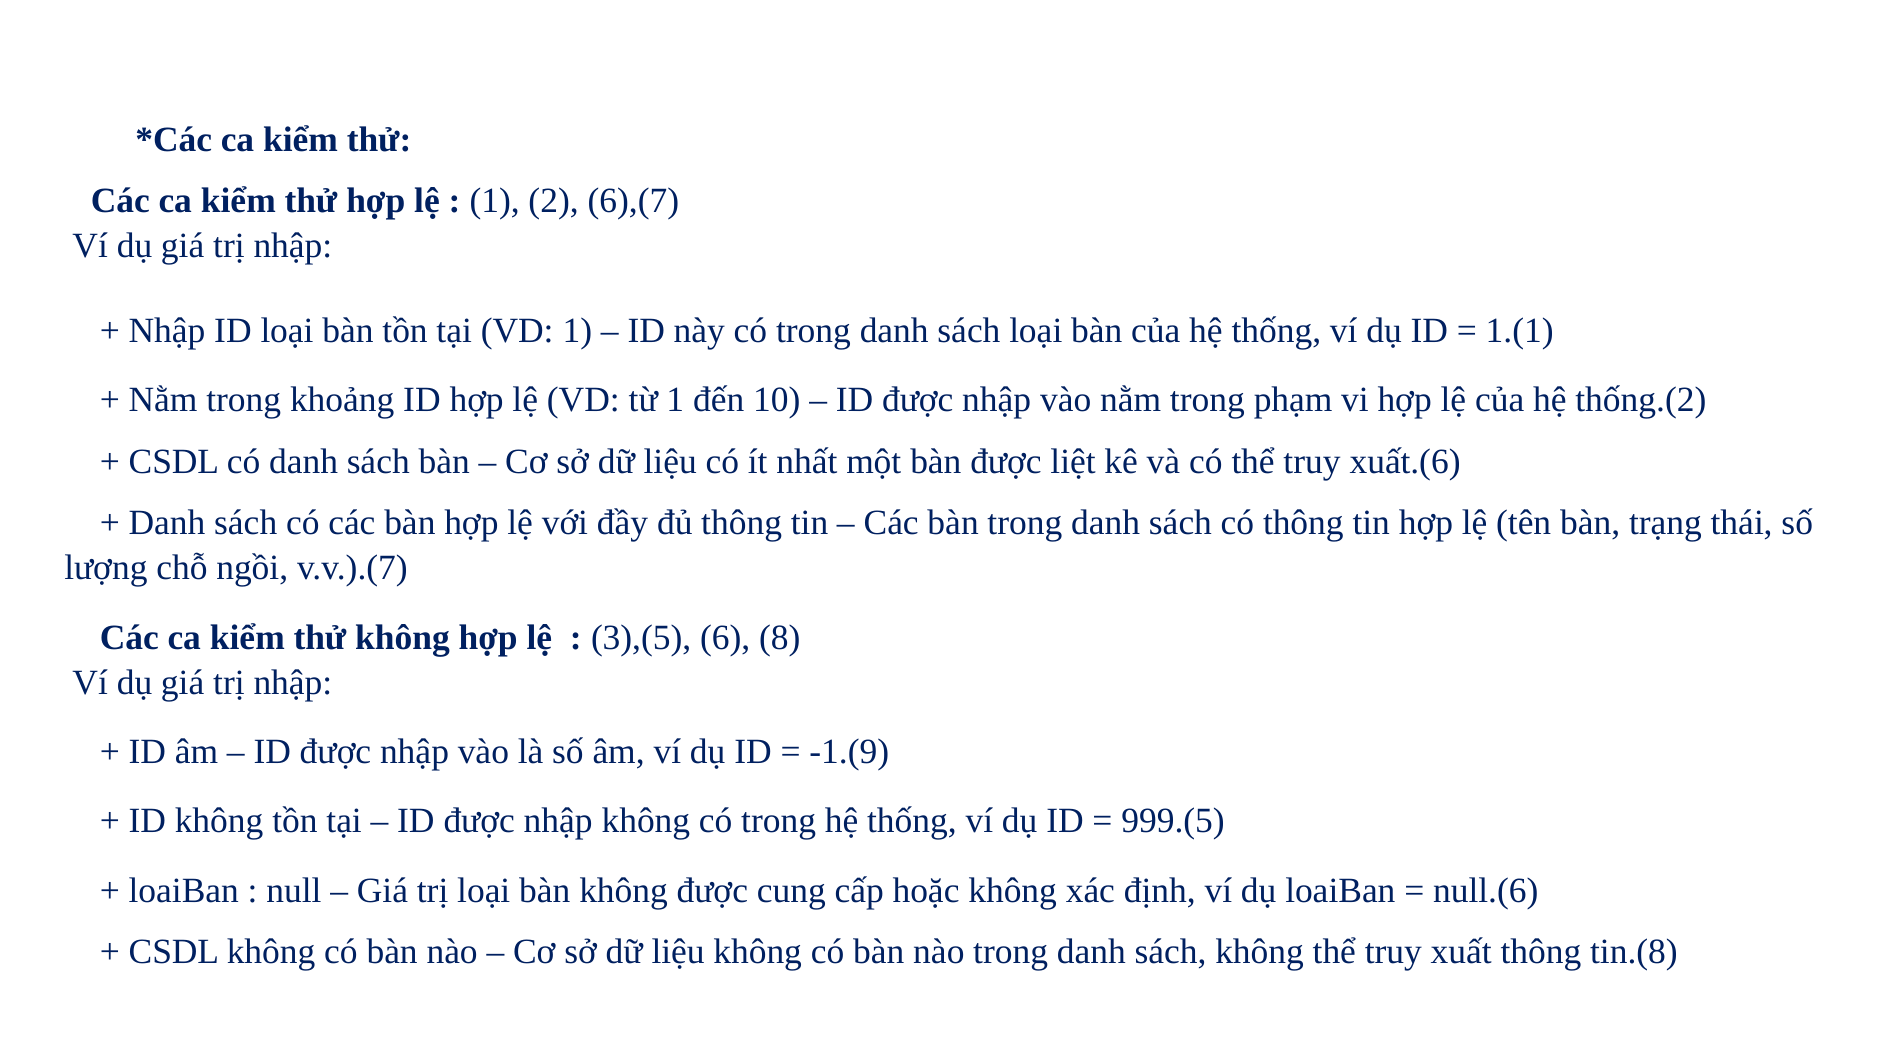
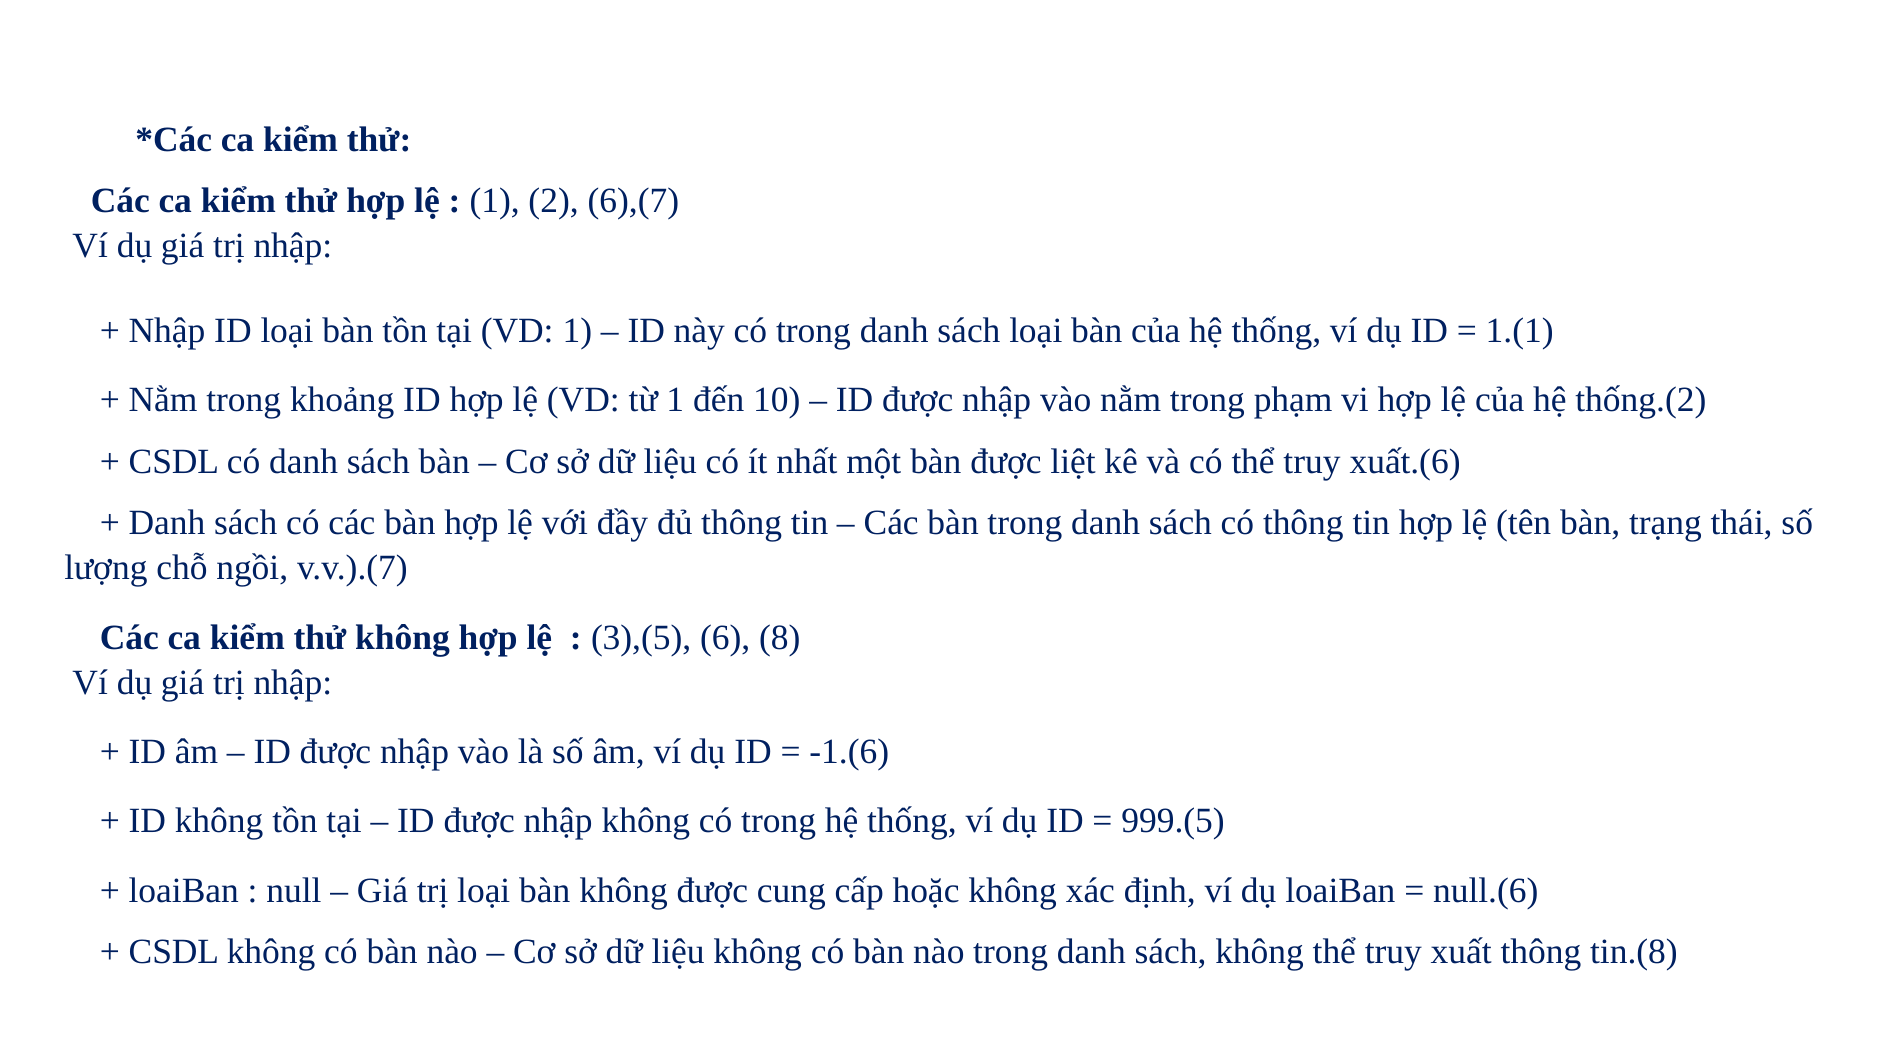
-1.(9: -1.(9 -> -1.(6 (849, 752)
